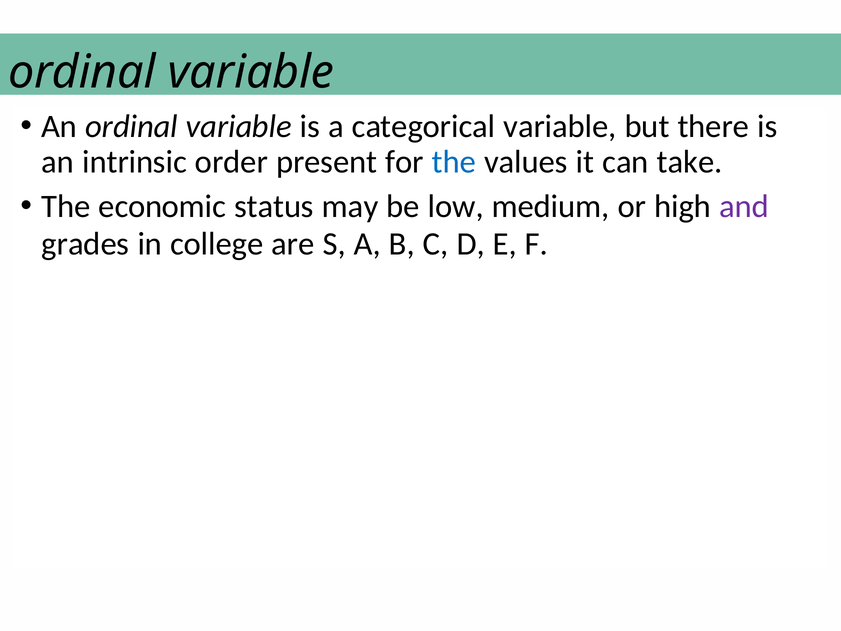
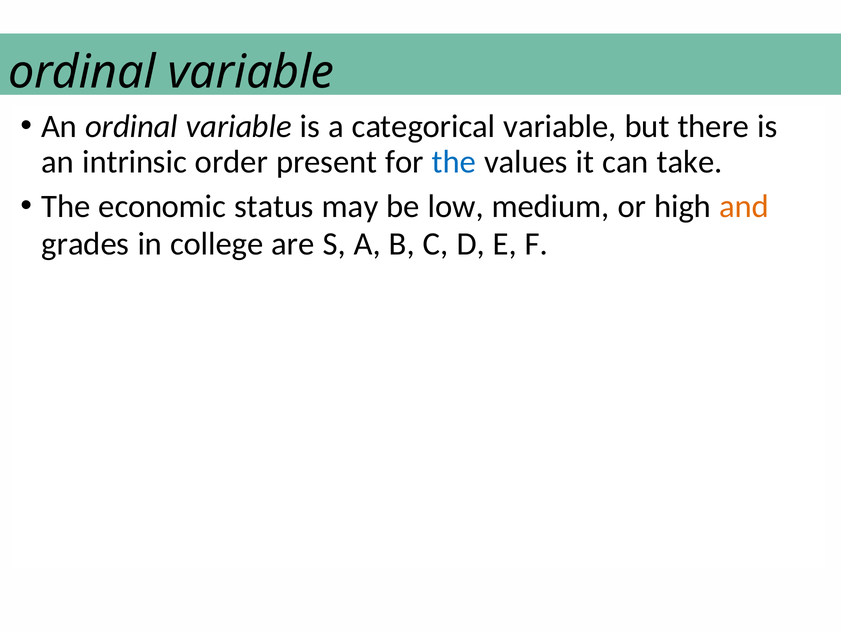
and colour: purple -> orange (744, 206)
